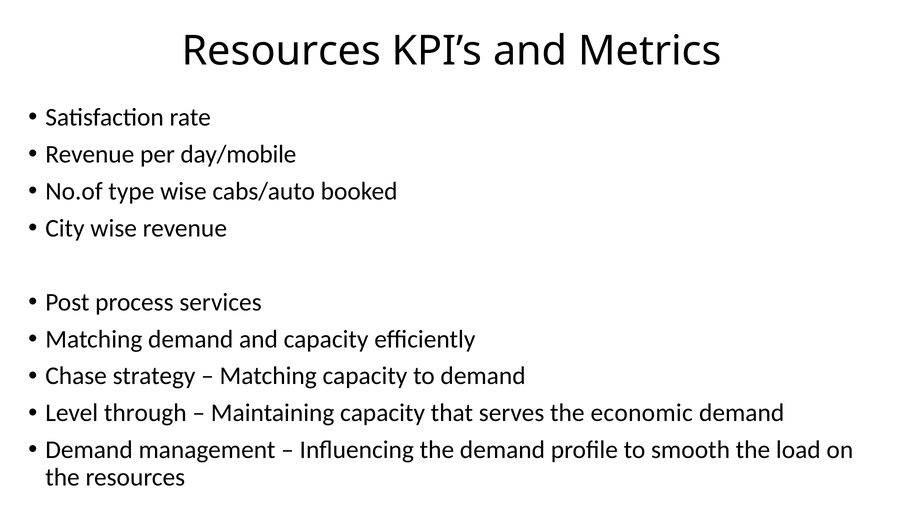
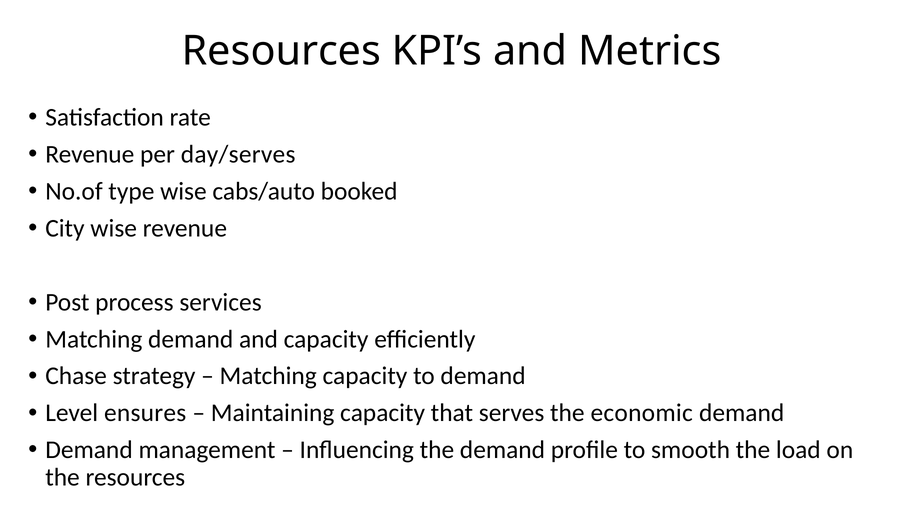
day/mobile: day/mobile -> day/serves (238, 154)
through: through -> ensures (145, 413)
